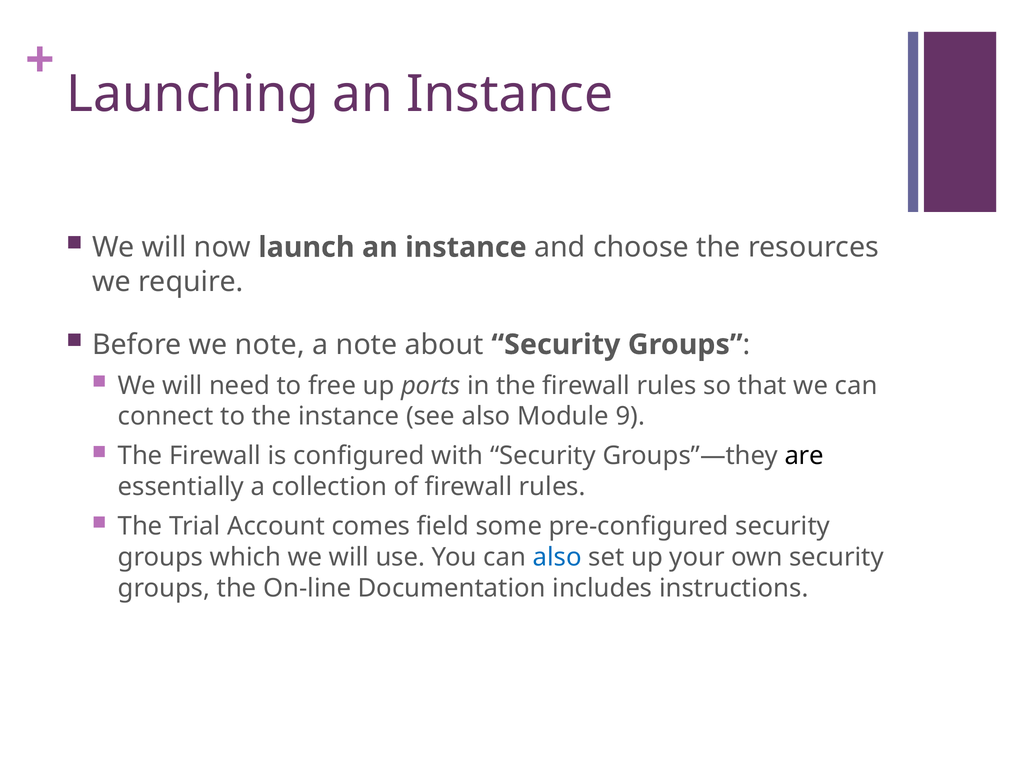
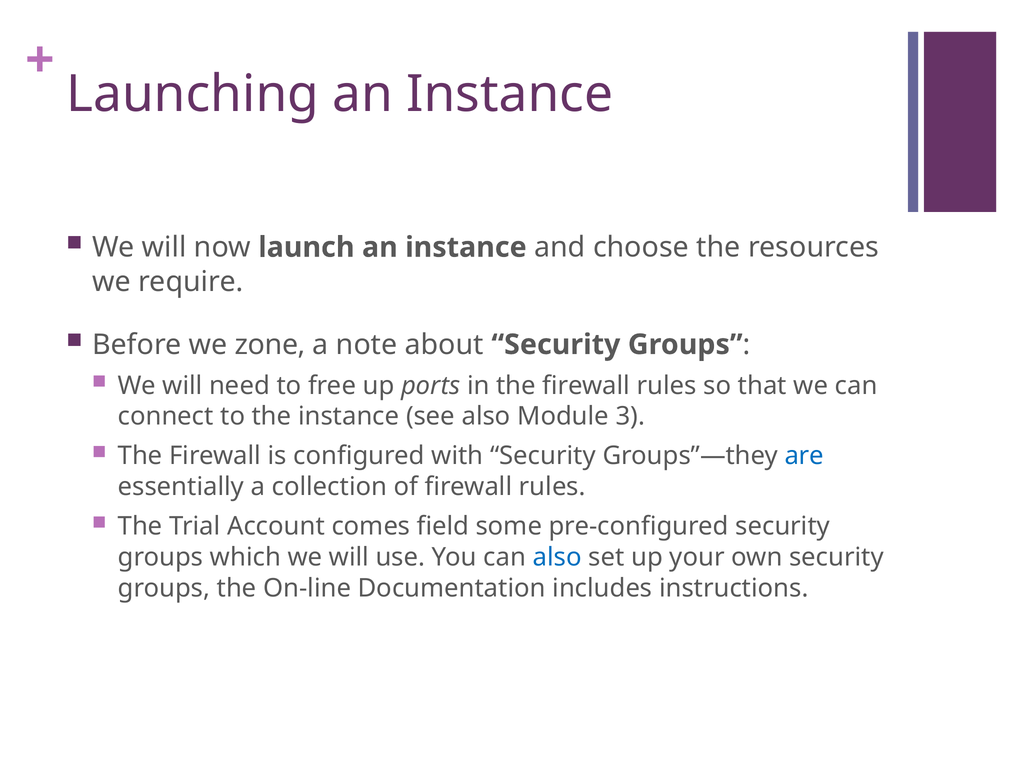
we note: note -> zone (270, 344)
9: 9 -> 3 (630, 416)
are colour: black -> blue (804, 456)
